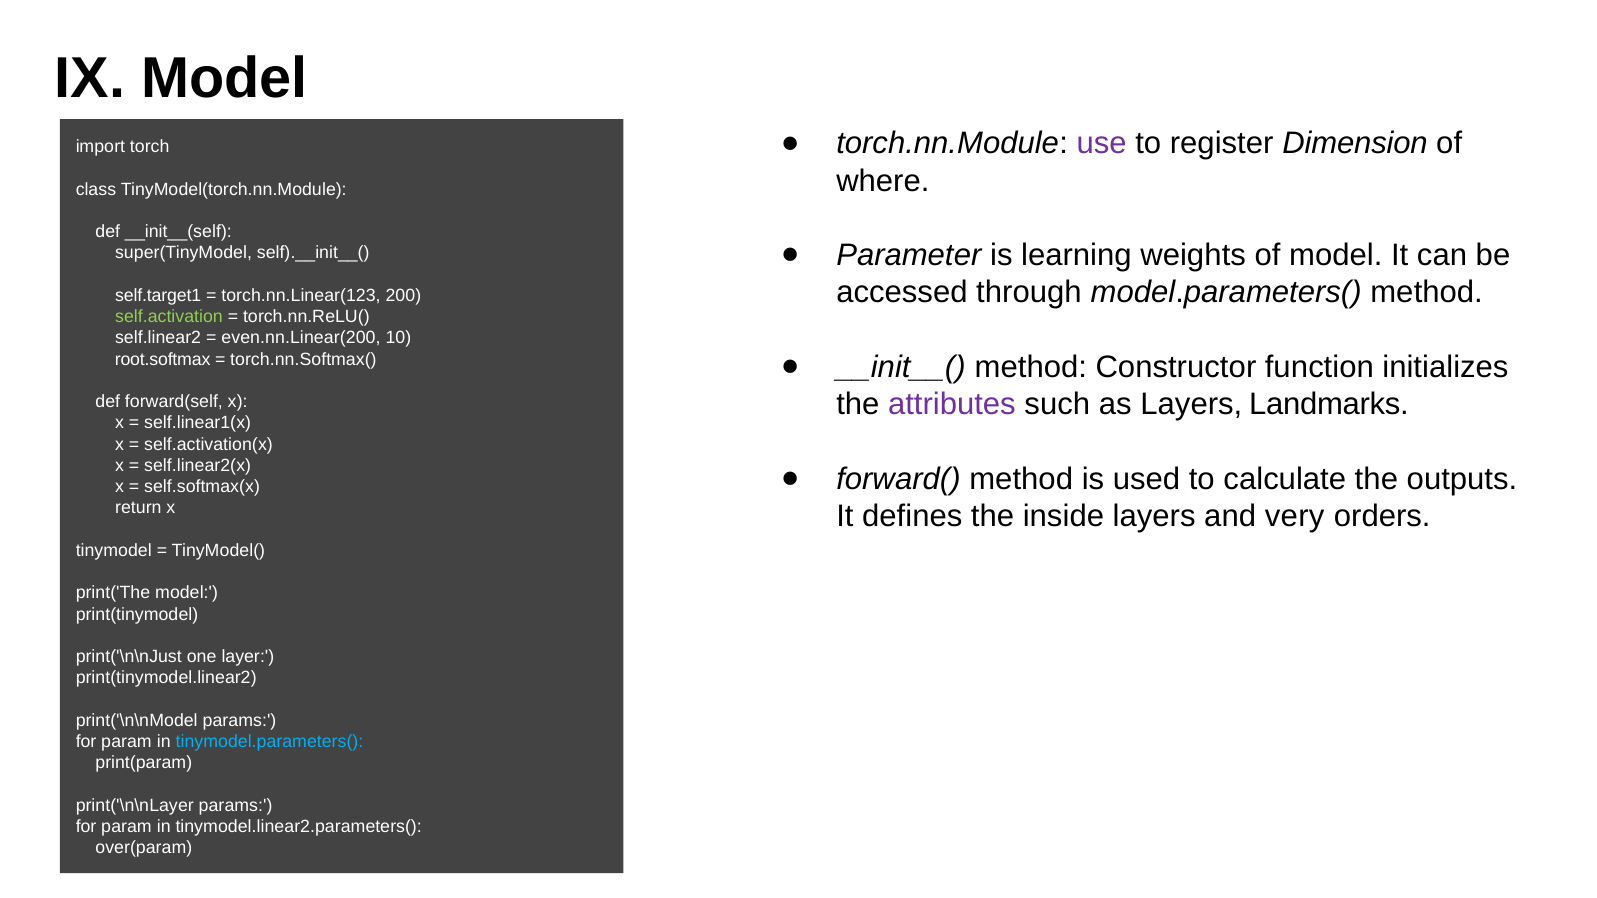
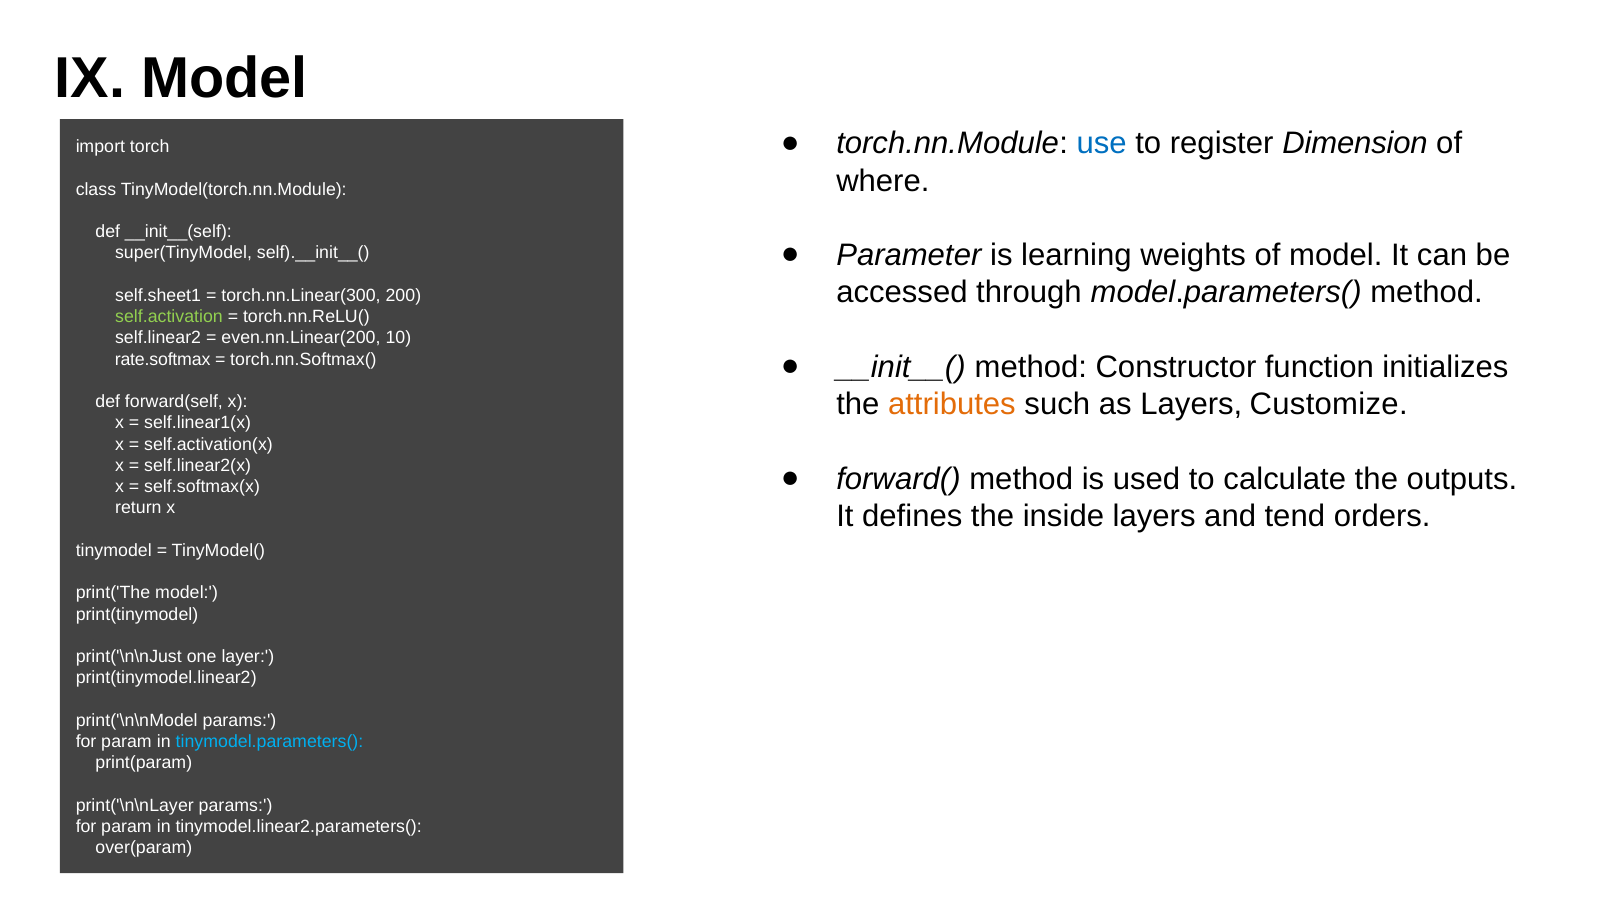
use colour: purple -> blue (1102, 144)
self.target1: self.target1 -> self.sheet1 (158, 296)
torch.nn.Linear(123: torch.nn.Linear(123 -> torch.nn.Linear(300 (301, 296)
root.softmax: root.softmax -> rate.softmax (163, 359)
attributes colour: purple -> orange (952, 405)
Landmarks: Landmarks -> Customize (1329, 405)
very: very -> tend (1295, 516)
